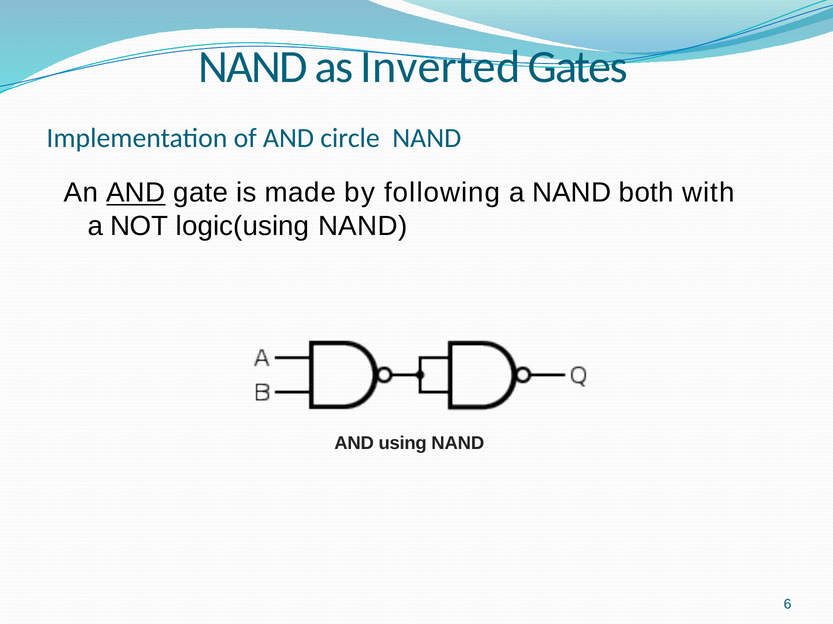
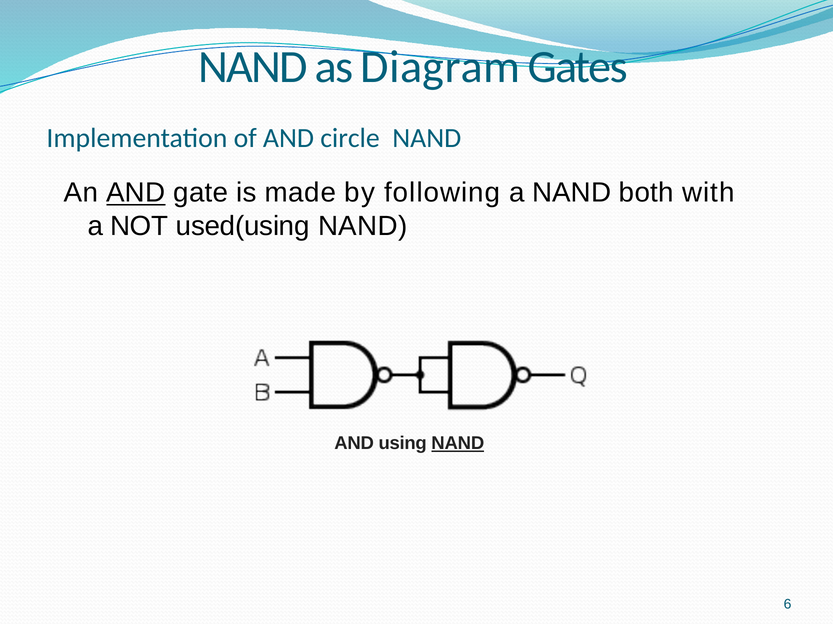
Inverted: Inverted -> Diagram (440, 67)
logic(using: logic(using -> used(using (243, 226)
NAND underline: none -> present (458, 444)
